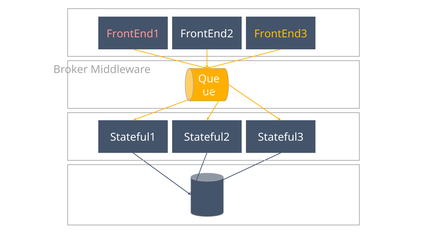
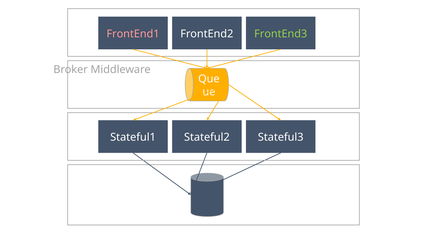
FrontEnd3 colour: yellow -> light green (281, 34)
